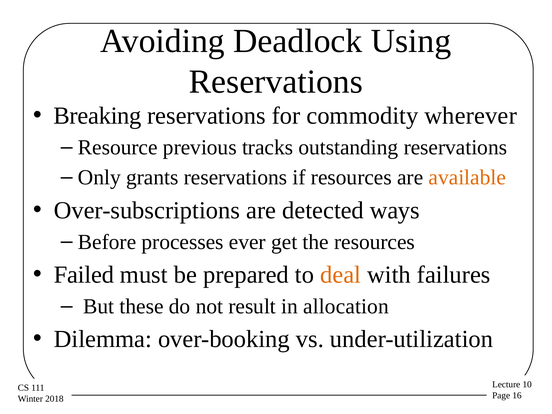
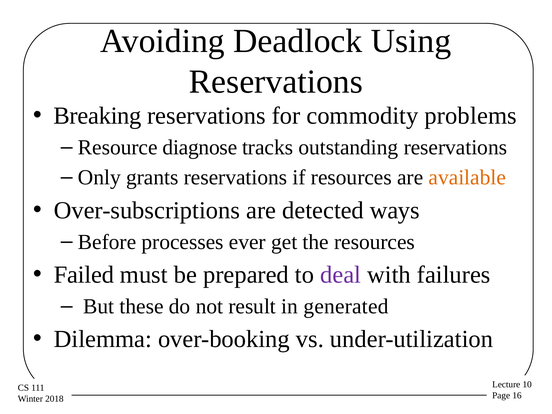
wherever: wherever -> problems (471, 116)
previous: previous -> diagnose (200, 147)
deal colour: orange -> purple (341, 275)
allocation: allocation -> generated (346, 306)
